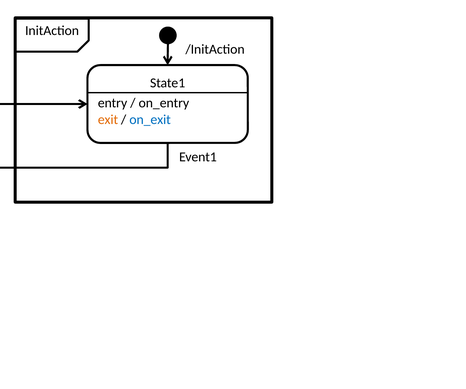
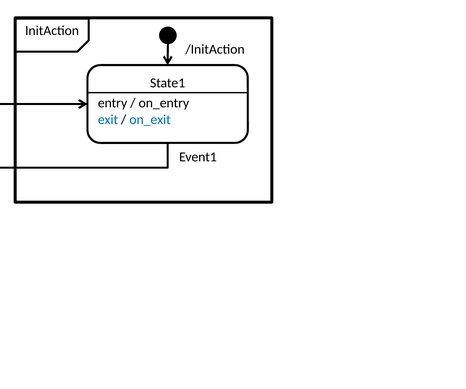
exit colour: orange -> blue (108, 119)
